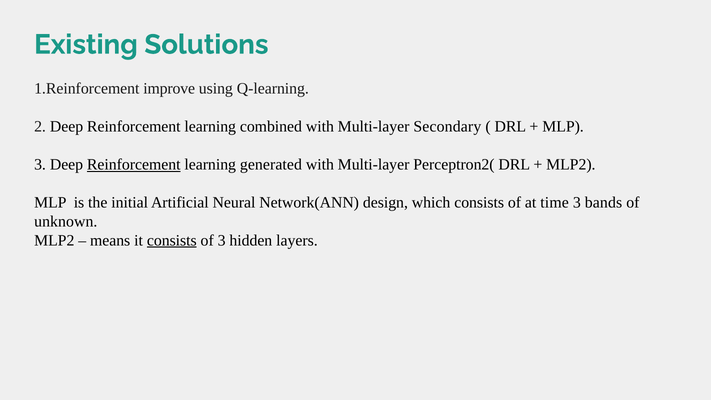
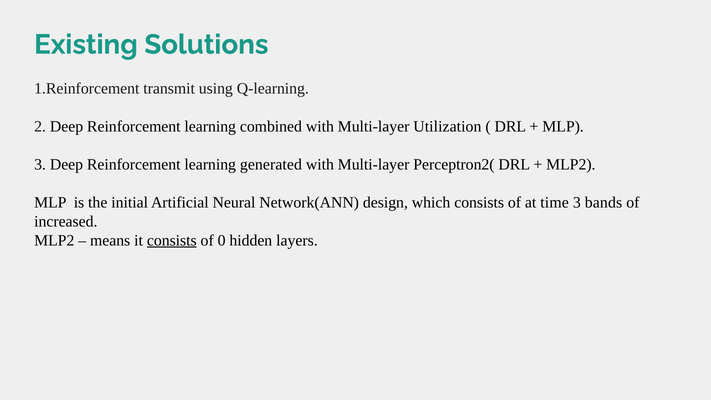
improve: improve -> transmit (169, 89)
Secondary: Secondary -> Utilization (447, 127)
Reinforcement underline: present -> none (134, 165)
unknown: unknown -> increased (66, 221)
of 3: 3 -> 0 (222, 240)
